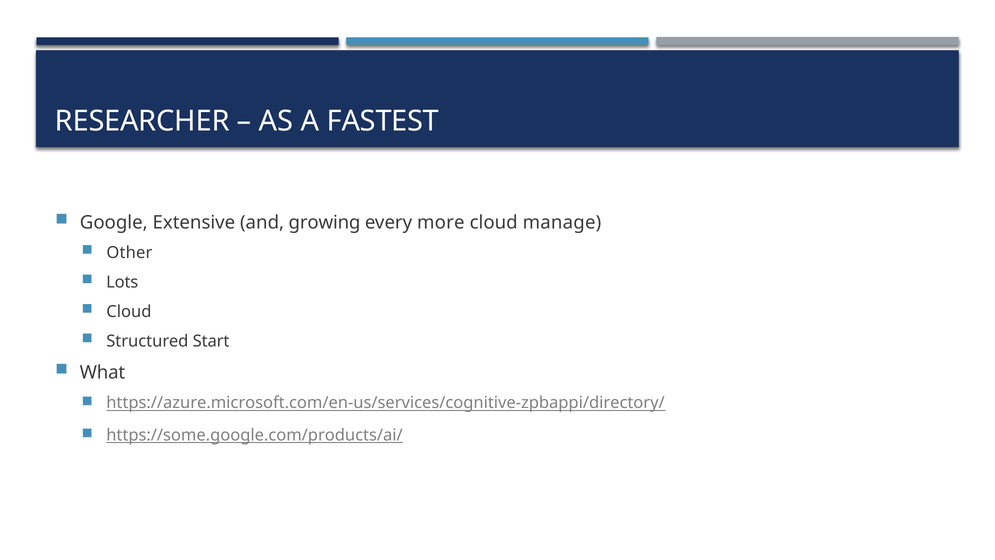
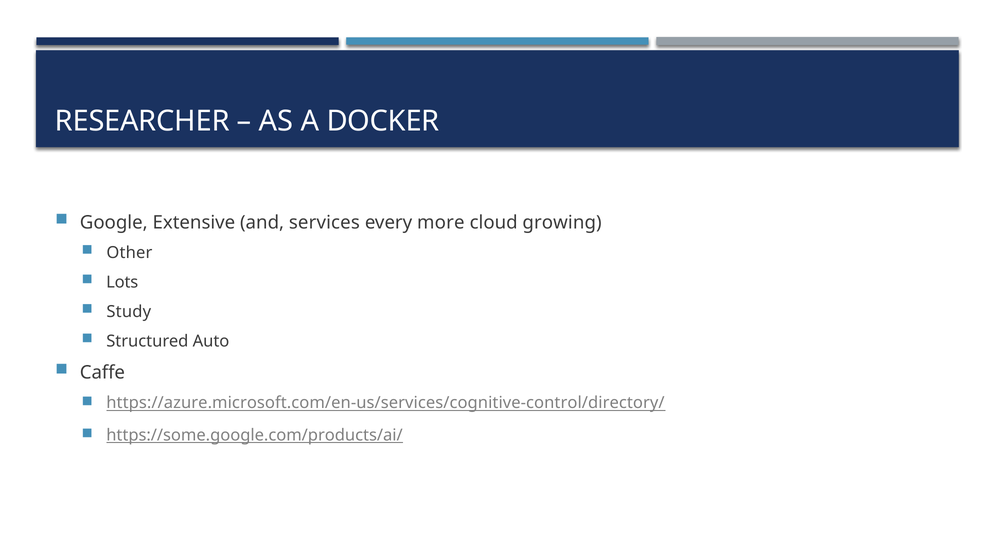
FASTEST: FASTEST -> DOCKER (383, 121)
growing: growing -> services (324, 222)
manage: manage -> growing (562, 222)
Cloud: Cloud -> Study (129, 312)
Start: Start -> Auto (211, 341)
What: What -> Caffe (102, 372)
https://azure.microsoft.com/en-us/services/cognitive-zpbappi/directory/: https://azure.microsoft.com/en-us/services/cognitive-zpbappi/directory/ -> https://azure.microsoft.com/en-us/services/cognitive-control/directory/ (385, 403)
